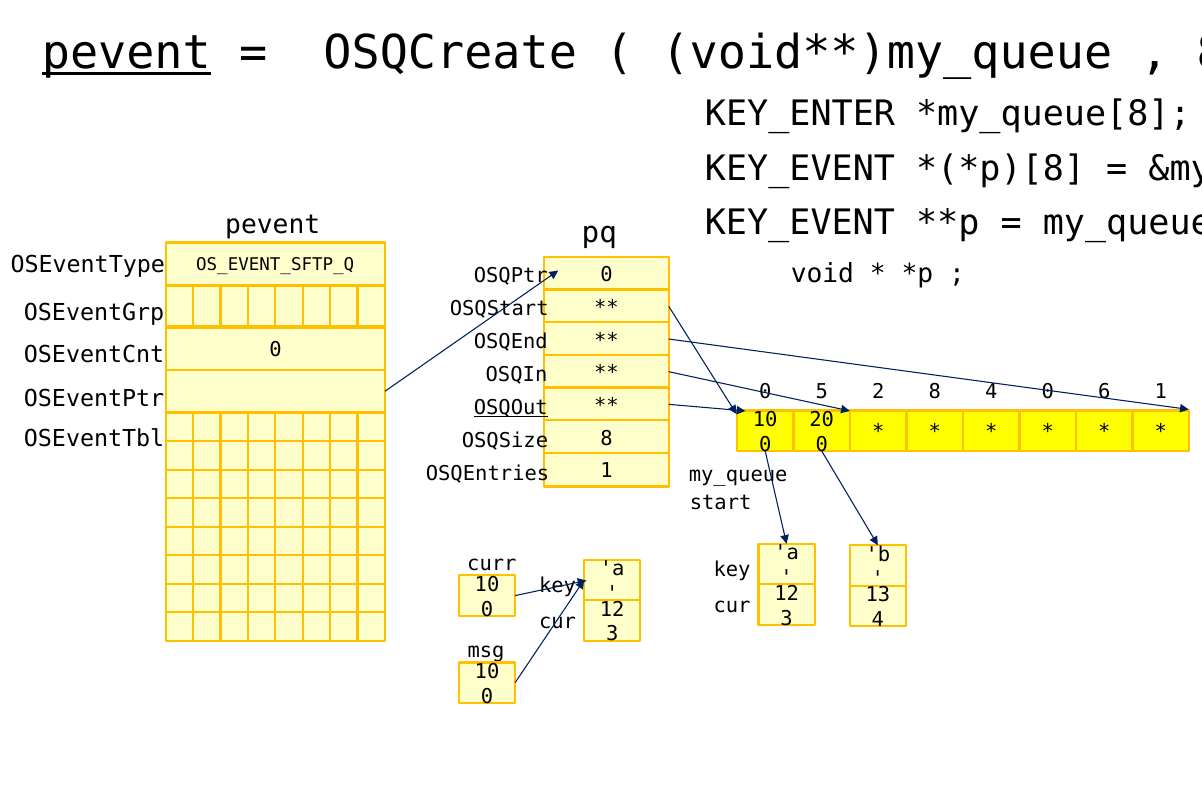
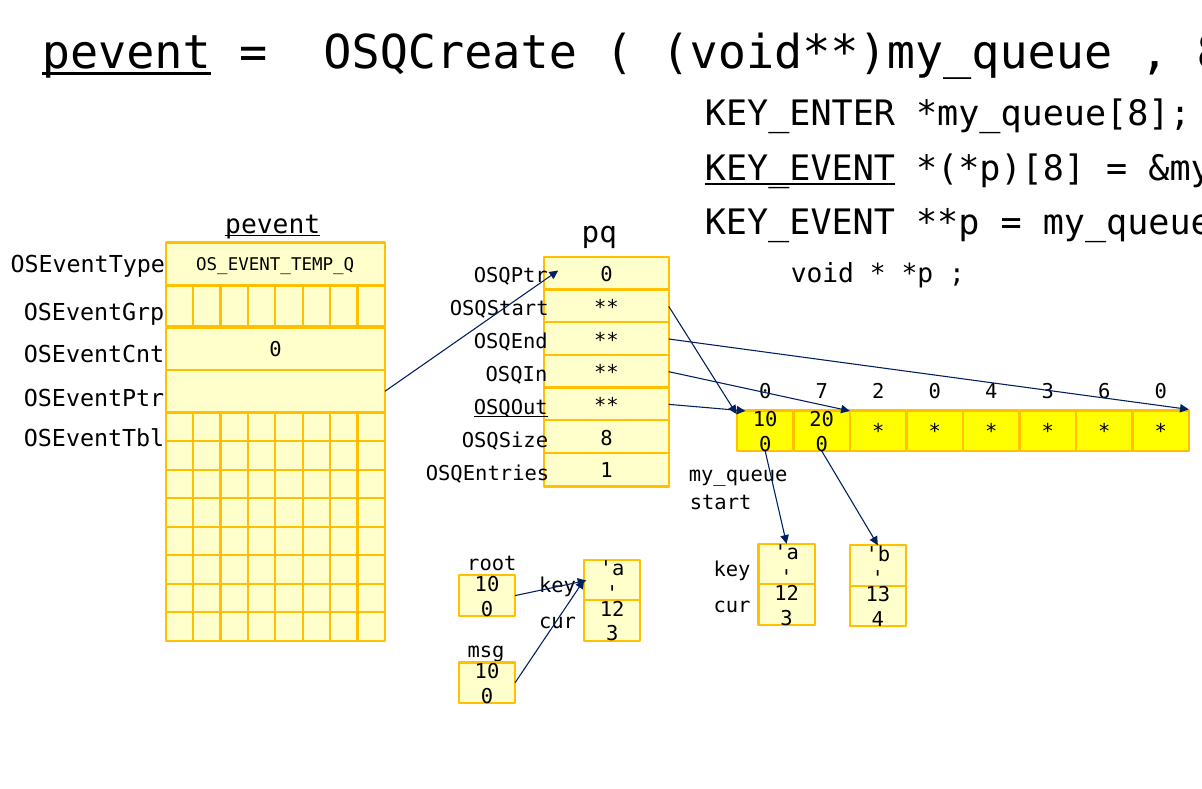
KEY_EVENT underline: none -> present (800, 169)
pevent underline: none -> present (273, 224)
OS_EVENT_SFTP_Q: OS_EVENT_SFTP_Q -> OS_EVENT_TEMP_Q (275, 265)
5: 5 -> 7 (822, 392)
2 8: 8 -> 0 (935, 392)
4 0: 0 -> 3 (1048, 392)
6 1: 1 -> 0 (1161, 392)
curr: curr -> root (492, 564)
